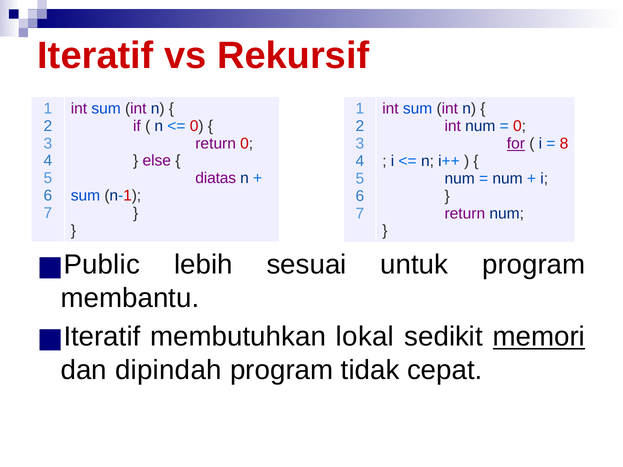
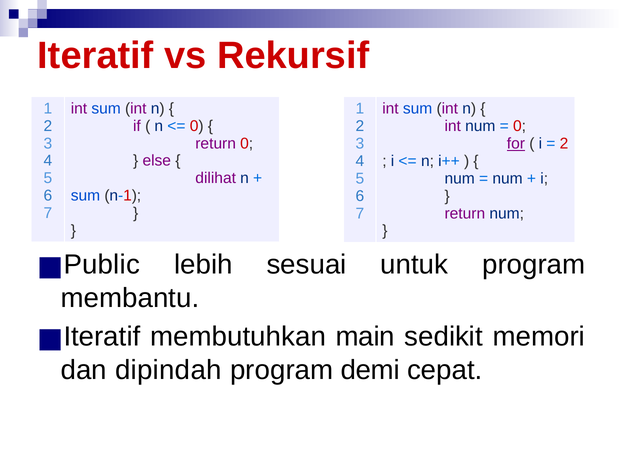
8: 8 -> 2 (564, 144)
diatas: diatas -> dilihat (216, 178)
lokal: lokal -> main (365, 337)
memori underline: present -> none (539, 337)
tidak: tidak -> demi (370, 370)
